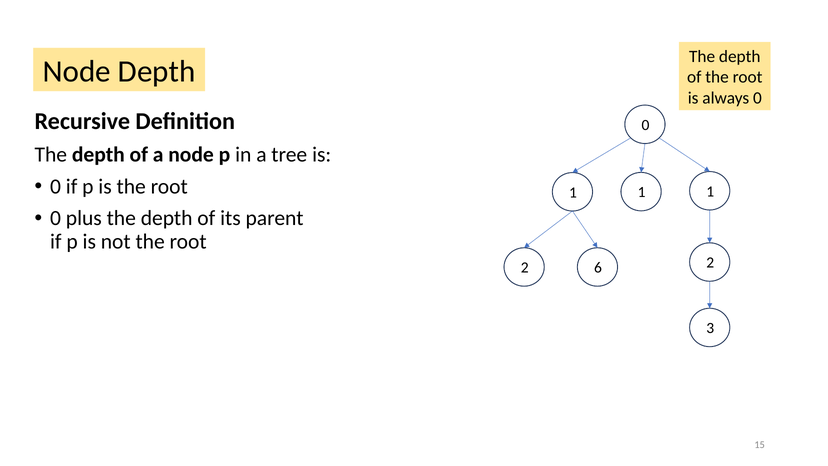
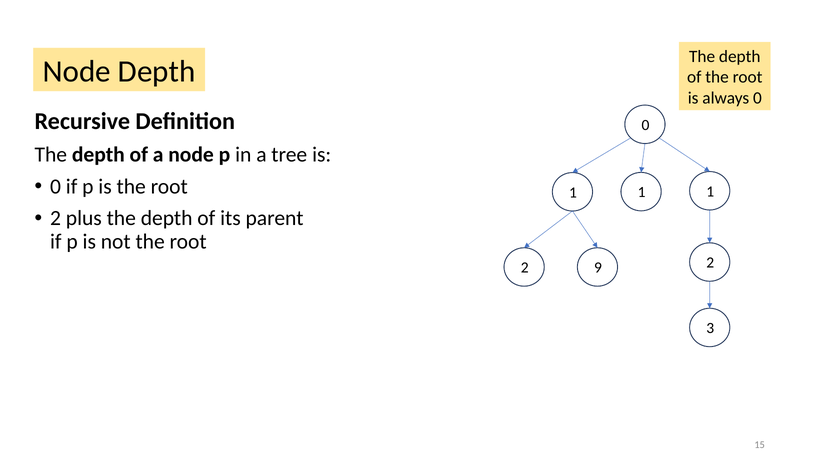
0: 0 -> 2 (56, 218)
6: 6 -> 9 (598, 268)
